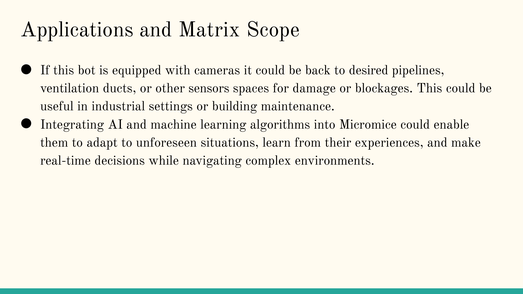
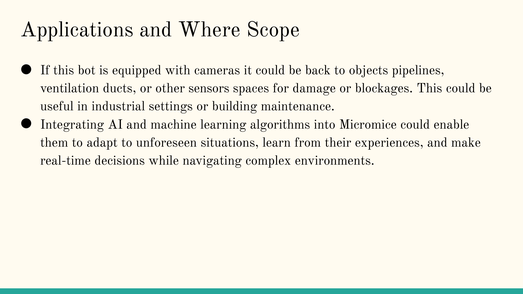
Matrix: Matrix -> Where (209, 30)
desired: desired -> objects (369, 70)
